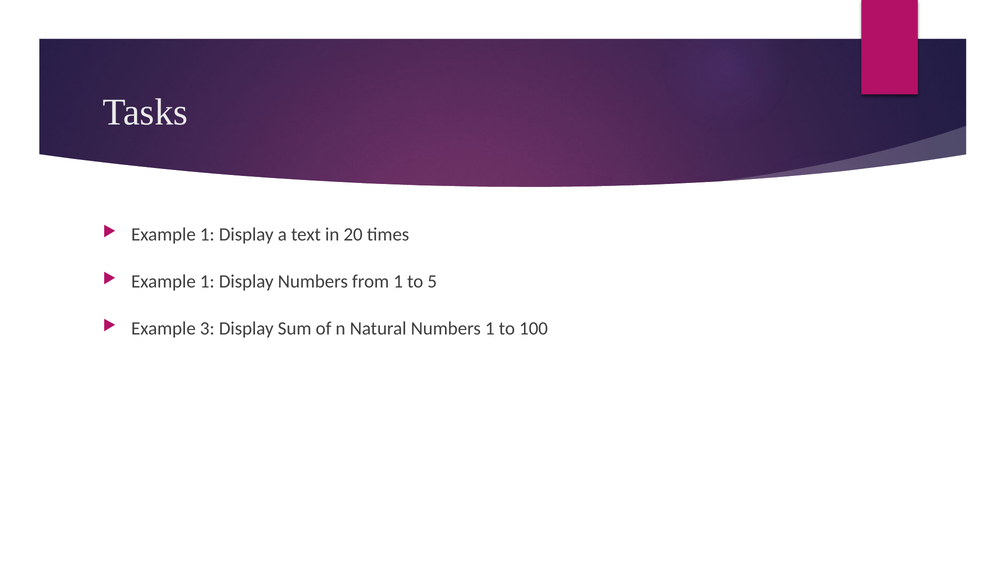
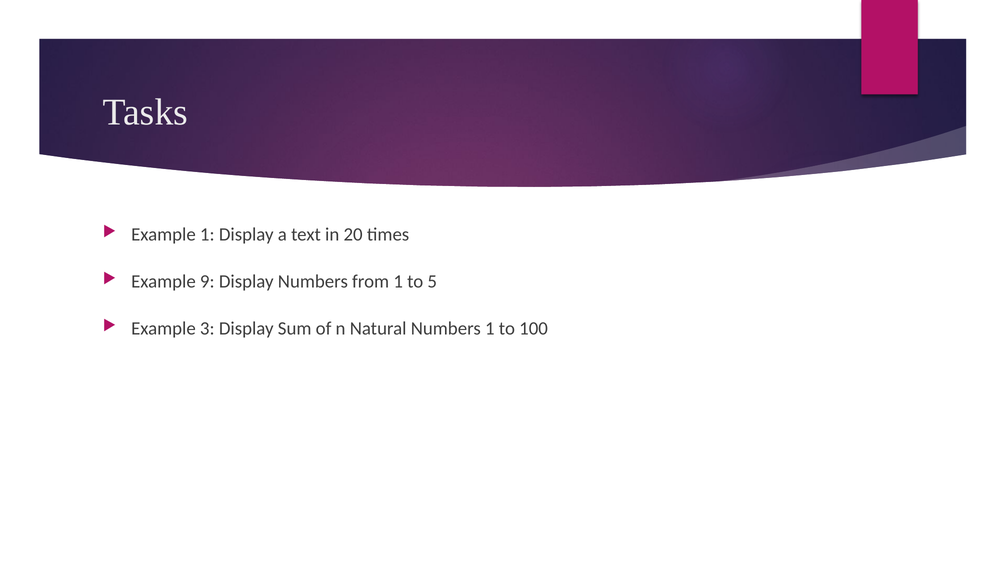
1: 1 -> 9 (207, 282)
